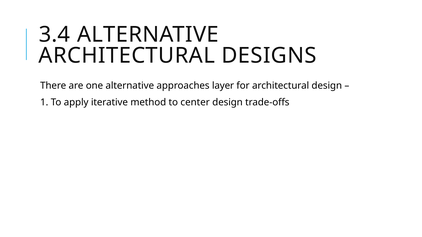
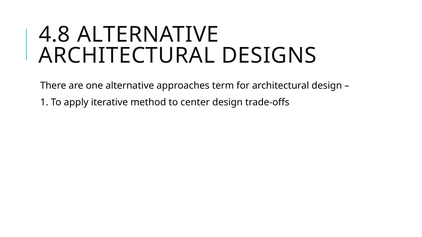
3.4: 3.4 -> 4.8 (54, 35)
layer: layer -> term (223, 86)
